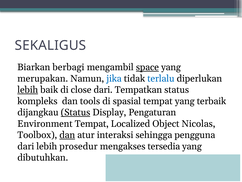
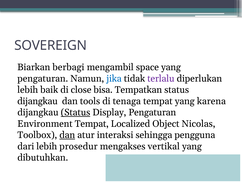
SEKALIGUS: SEKALIGUS -> SOVEREIGN (51, 45)
space underline: present -> none (147, 67)
merupakan: merupakan -> pengaturan (43, 78)
terlalu colour: blue -> purple (161, 78)
lebih underline: present -> none (28, 90)
close dari: dari -> bisa (103, 90)
kompleks: kompleks -> dijangkau (37, 101)
spasial: spasial -> tenaga (127, 101)
terbaik: terbaik -> karena (211, 101)
tersedia: tersedia -> vertikal (164, 146)
